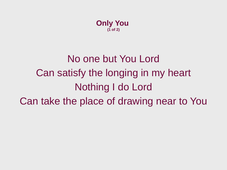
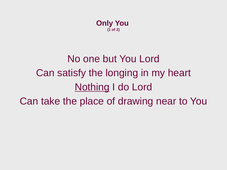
Nothing underline: none -> present (92, 87)
